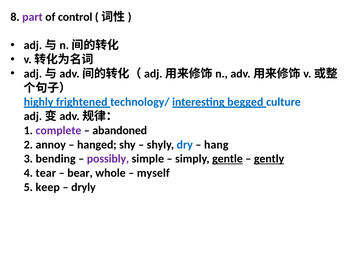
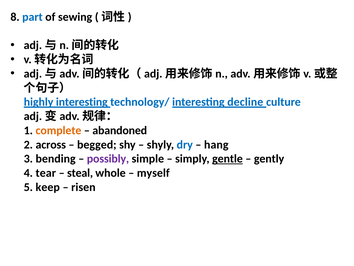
part colour: purple -> blue (32, 17)
control: control -> sewing (75, 17)
highly frightened: frightened -> interesting (82, 102)
begged: begged -> decline (245, 102)
complete colour: purple -> orange (58, 130)
annoy: annoy -> across (51, 144)
hanged: hanged -> begged (97, 144)
gently underline: present -> none (269, 159)
bear: bear -> steal (80, 173)
dryly: dryly -> risen (83, 187)
